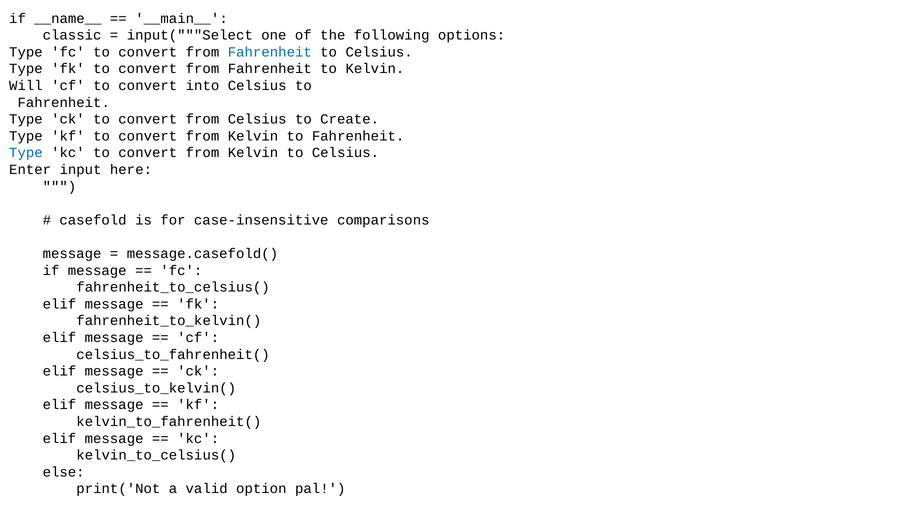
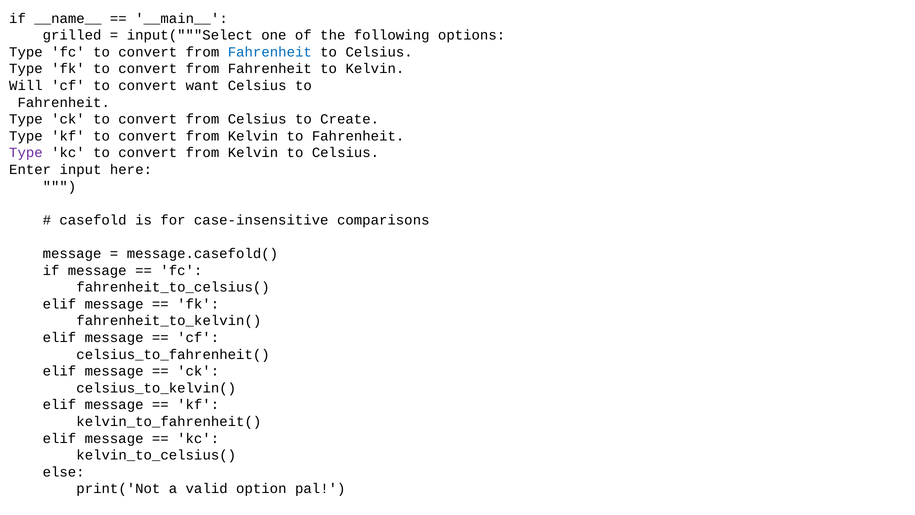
classic: classic -> grilled (72, 35)
into: into -> want (203, 86)
Type colour: blue -> purple (26, 153)
